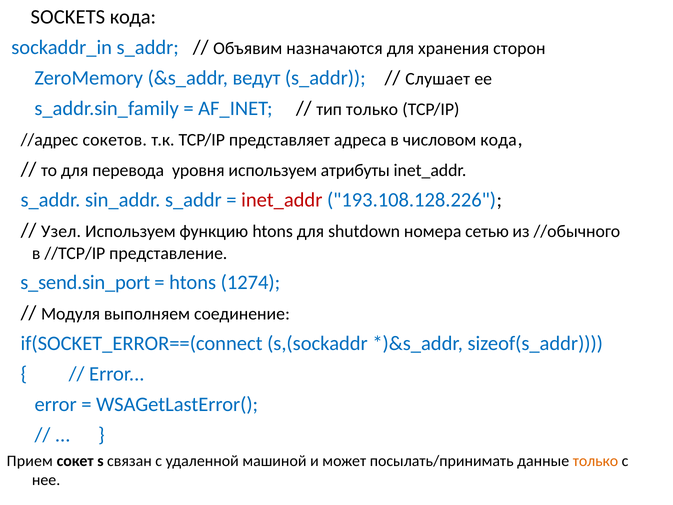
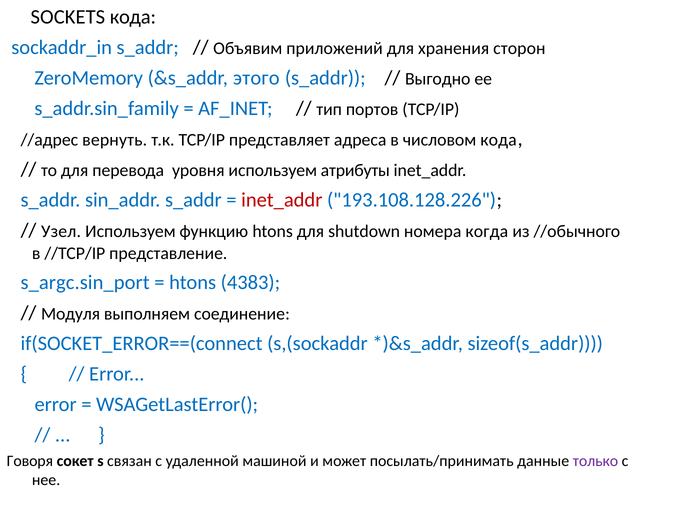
назначаются: назначаются -> приложений (335, 49)
ведут: ведут -> этого (256, 78)
Слушает: Слушает -> Выгодно (438, 79)
тип только: только -> портов (372, 109)
сокетов: сокетов -> вернуть (115, 140)
сетью: сетью -> когда (487, 231)
s_send.sin_port: s_send.sin_port -> s_argc.sin_port (85, 282)
1274: 1274 -> 4383 (250, 282)
Прием: Прием -> Говоря (30, 461)
только colour: orange -> purple (596, 461)
